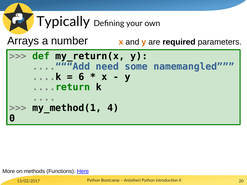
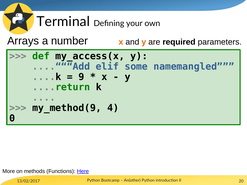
Typically: Typically -> Terminal (63, 22)
my_return(x: my_return(x -> my_access(x (90, 56)
need: need -> elif (107, 67)
6: 6 -> 9 (81, 77)
my_method(1: my_method(1 -> my_method(9 (67, 108)
